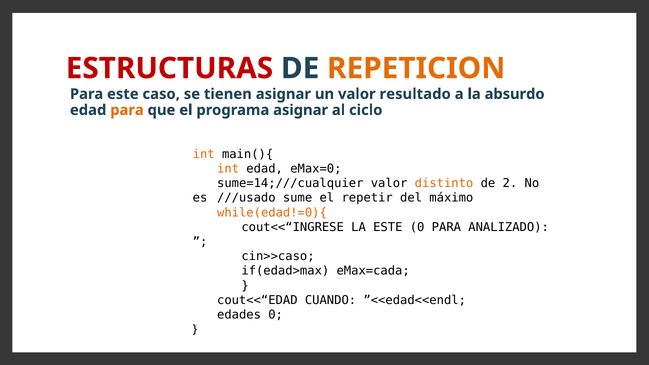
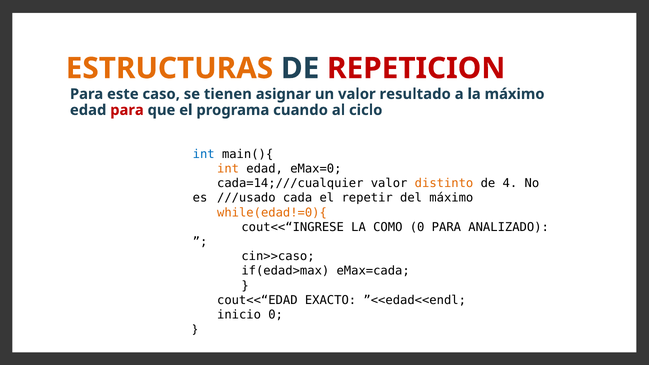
ESTRUCTURAS colour: red -> orange (169, 68)
REPETICION colour: orange -> red (416, 68)
la absurdo: absurdo -> máximo (515, 94)
para colour: orange -> red (127, 110)
programa asignar: asignar -> cuando (301, 110)
int colour: orange -> blue (204, 154)
sume=14;///cualquier: sume=14;///cualquier -> cada=14;///cualquier (290, 183)
2: 2 -> 4 (510, 183)
sume: sume -> cada (298, 198)
LA ESTE: ESTE -> COMO (388, 227)
CUANDO: CUANDO -> EXACTO (331, 300)
edades: edades -> inicio (239, 315)
